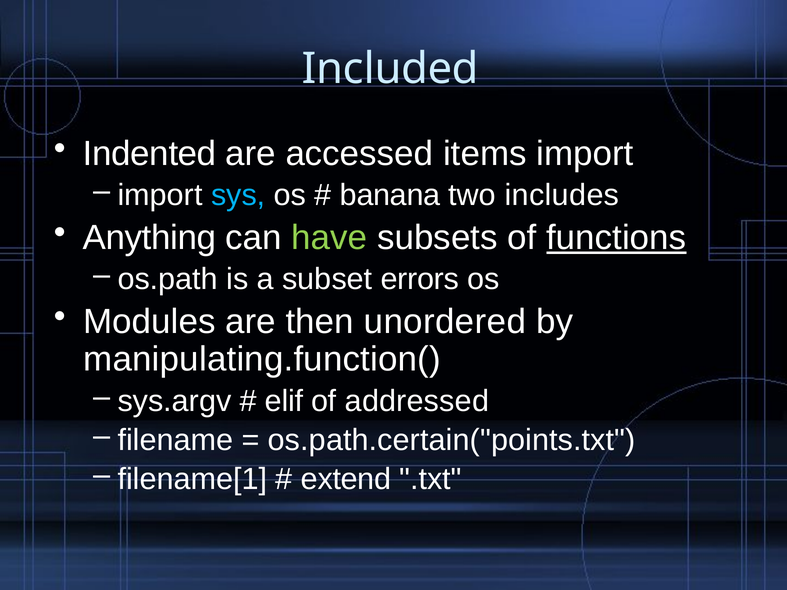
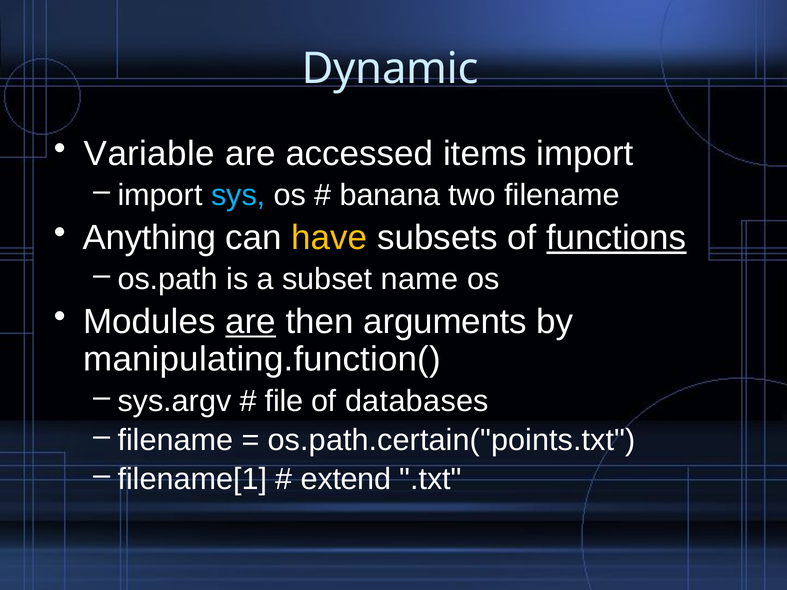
Included: Included -> Dynamic (390, 69)
Indented: Indented -> Variable (149, 154)
two includes: includes -> filename (562, 195)
have colour: light green -> yellow (329, 238)
errors: errors -> name (420, 279)
are underline: none -> present (251, 322)
unordered: unordered -> arguments (445, 322)
elif: elif -> file (284, 401)
addressed: addressed -> databases (417, 401)
